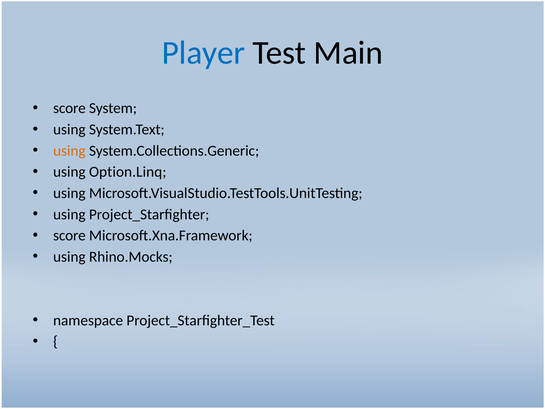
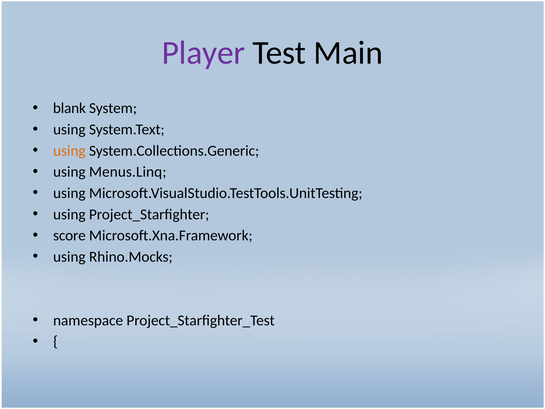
Player colour: blue -> purple (203, 53)
score: score -> blank (69, 108)
Option.Linq: Option.Linq -> Menus.Linq (128, 172)
